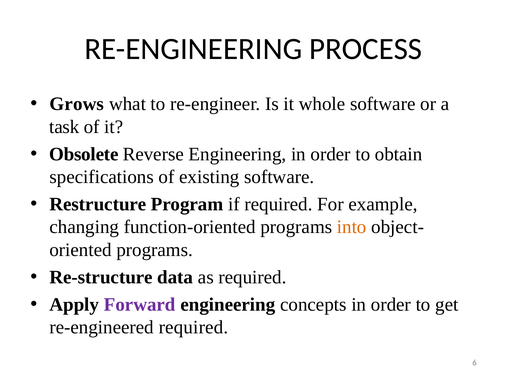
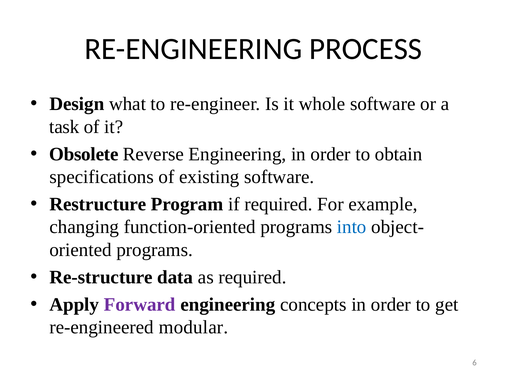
Grows: Grows -> Design (77, 104)
into colour: orange -> blue (352, 227)
re-engineered required: required -> modular (194, 328)
